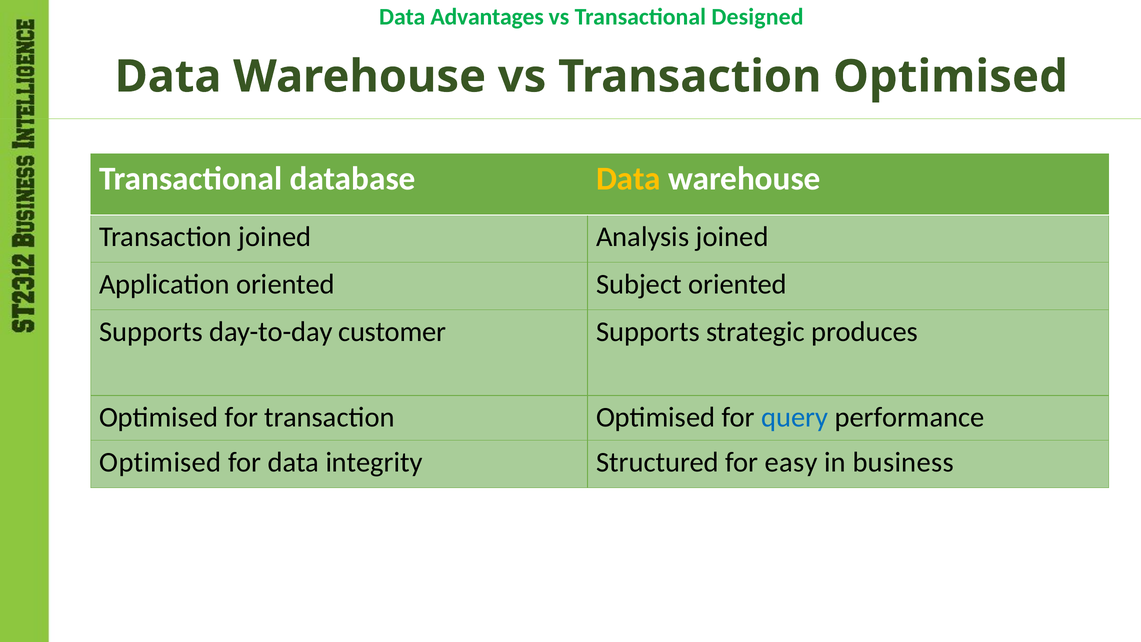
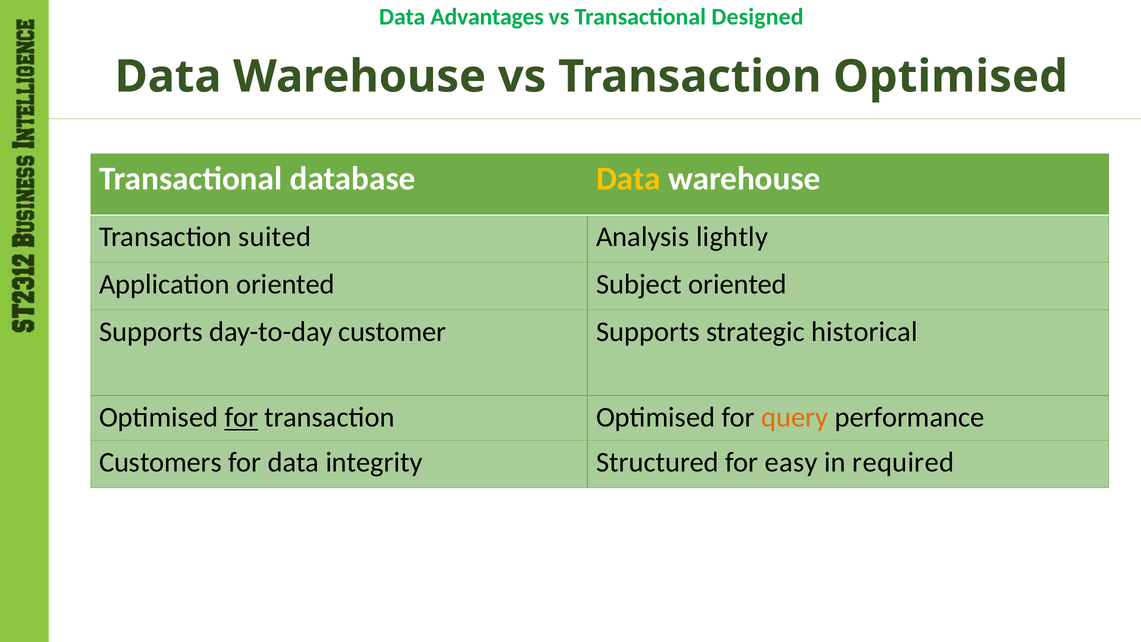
Transaction joined: joined -> suited (275, 237)
Analysis joined: joined -> lightly (732, 237)
produces: produces -> historical (864, 332)
for underline: none -> present (241, 417)
query colour: blue -> orange (795, 417)
Optimised: Optimised -> Customers (161, 462)
business: business -> required (903, 462)
